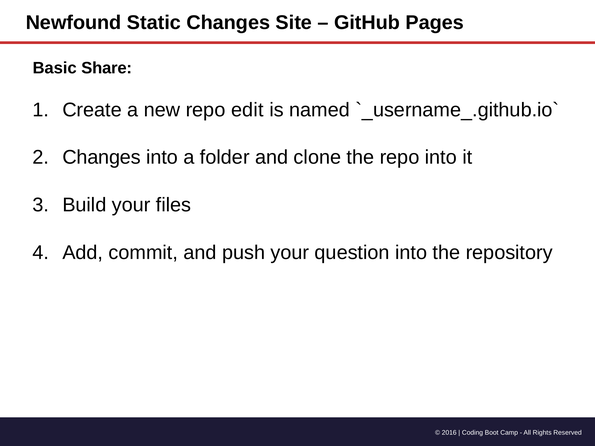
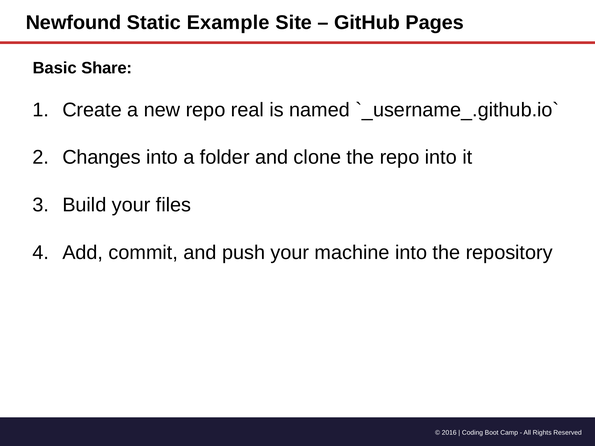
Static Changes: Changes -> Example (228, 23)
edit: edit -> real (247, 110)
question: question -> machine (352, 253)
